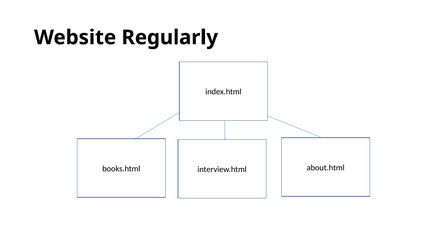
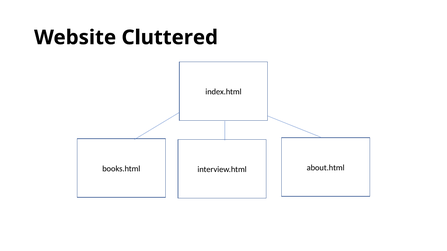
Regularly: Regularly -> Cluttered (170, 38)
